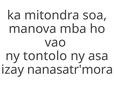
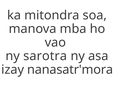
tontolo: tontolo -> sarotra (45, 56)
